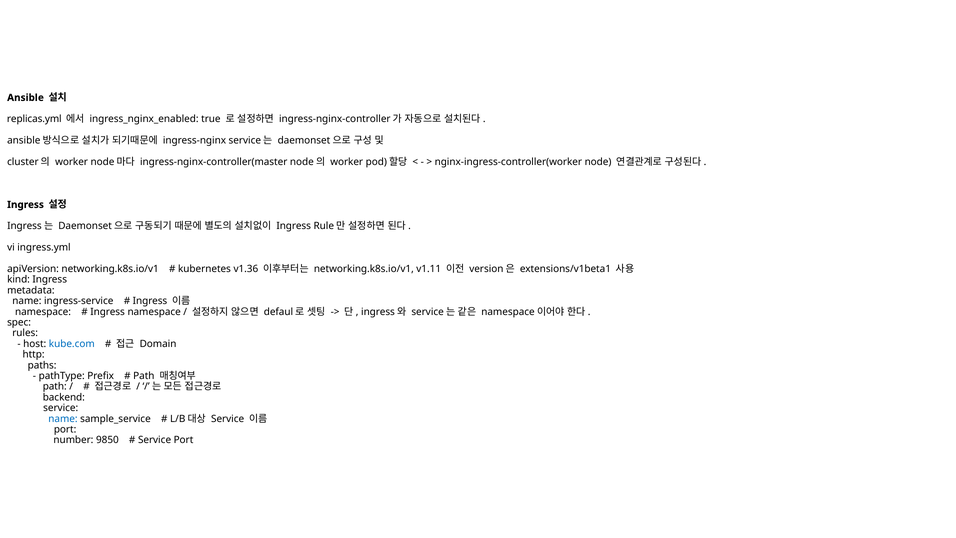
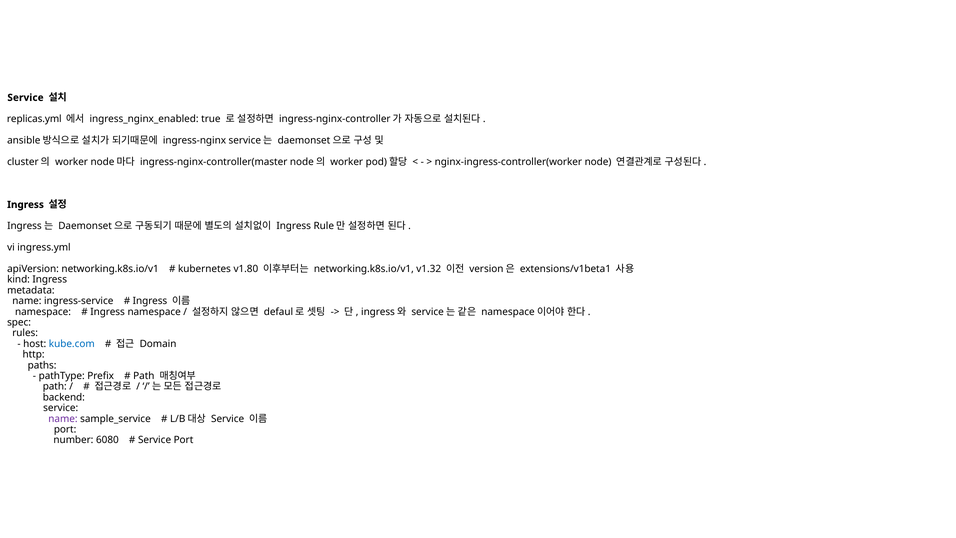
Ansible: Ansible -> Service (25, 98)
v1.36: v1.36 -> v1.80 (246, 269)
v1.11: v1.11 -> v1.32 (429, 269)
name colour: blue -> purple (63, 419)
9850: 9850 -> 6080 (107, 440)
